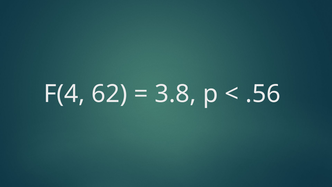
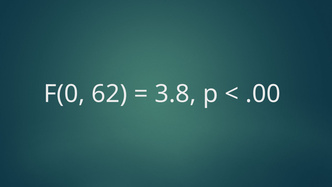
F(4: F(4 -> F(0 (64, 94)
.56: .56 -> .00 (263, 94)
